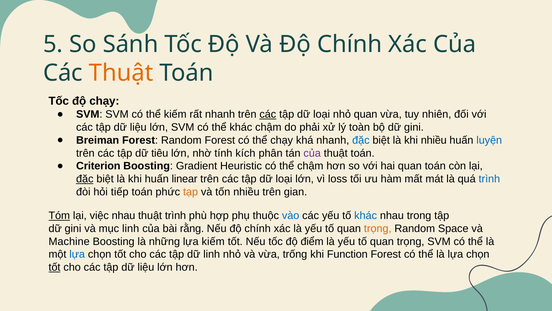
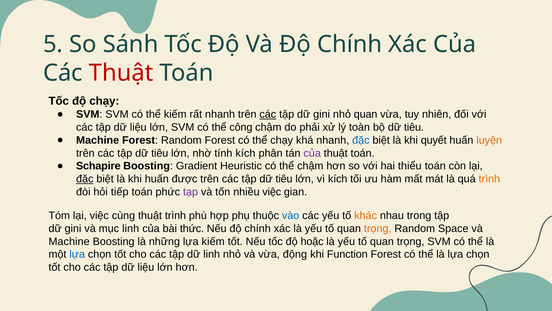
Thuật colour: orange -> red (121, 73)
loại: loại -> gini (322, 114)
thể khác: khác -> công (241, 127)
bộ dữ gini: gini -> tiêu (414, 127)
Breiman: Breiman -> Machine (98, 140)
khi nhiều: nhiều -> quyết (434, 140)
luyện colour: blue -> orange (489, 140)
Criterion: Criterion -> Schapire (98, 166)
hai quan: quan -> thiểu (410, 166)
linear: linear -> được (185, 179)
loại: loại -> tiêu (284, 179)
vì loss: loss -> kích (338, 179)
trình colour: blue -> orange (489, 179)
tạp colour: orange -> purple (191, 192)
nhiều trên: trên -> việc (272, 192)
Tóm underline: present -> none (59, 215)
việc nhau: nhau -> cùng (123, 215)
khác colour: blue -> orange (366, 215)
rằng: rằng -> thức (192, 228)
điểm: điểm -> hoặc (312, 241)
trống: trống -> động (295, 254)
tốt underline: present -> none (55, 267)
